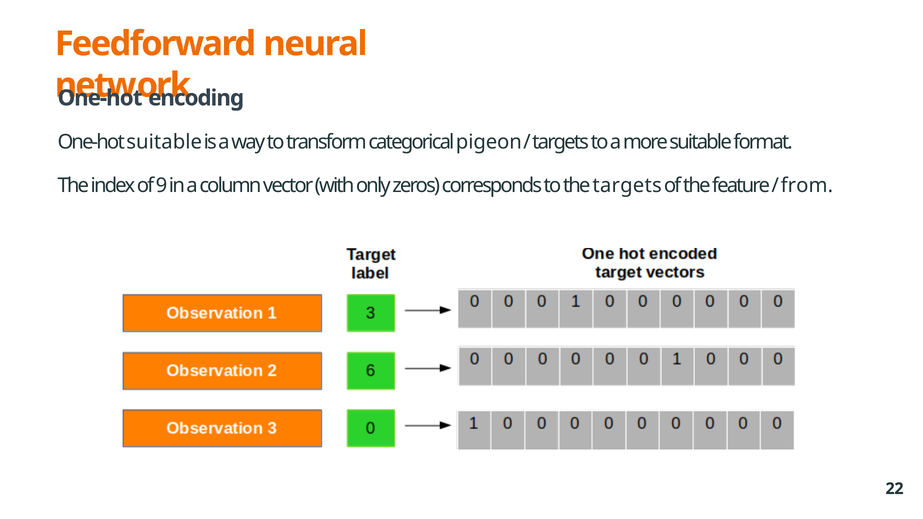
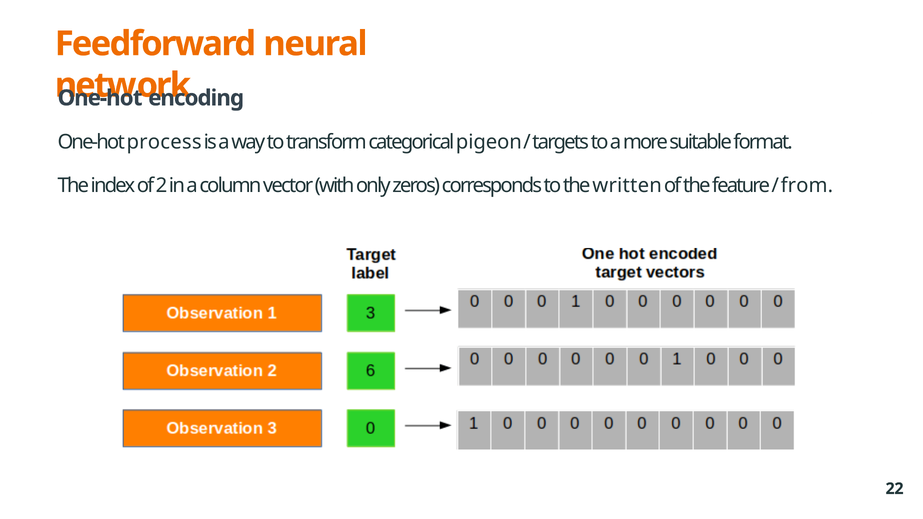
One-hot suitable: suitable -> process (164, 142)
9: 9 -> 2 (162, 185)
the targets: targets -> written (627, 185)
